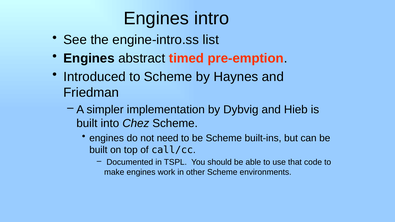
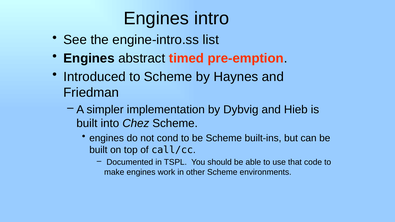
need: need -> cond (168, 138)
